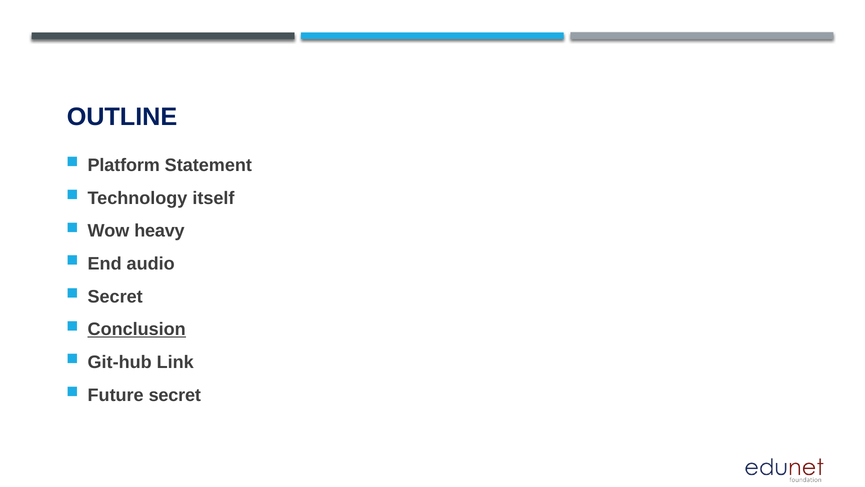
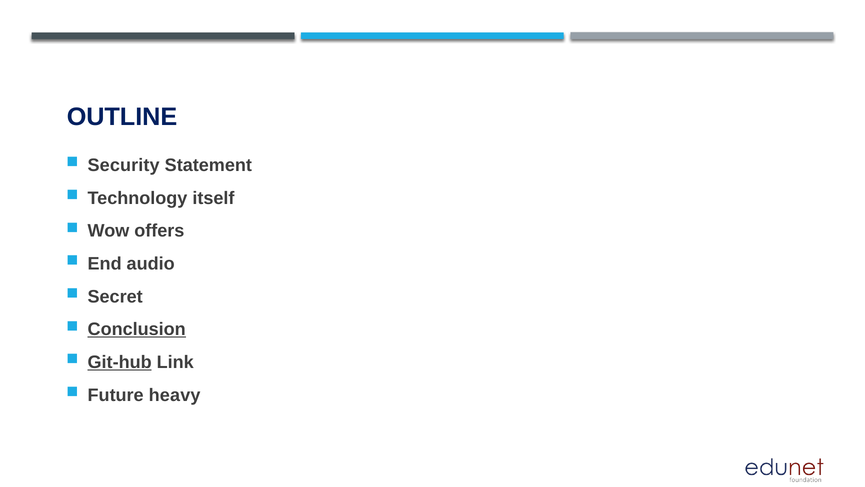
Platform: Platform -> Security (124, 165)
heavy: heavy -> offers (159, 231)
Git-hub underline: none -> present (120, 362)
Future secret: secret -> heavy (175, 395)
